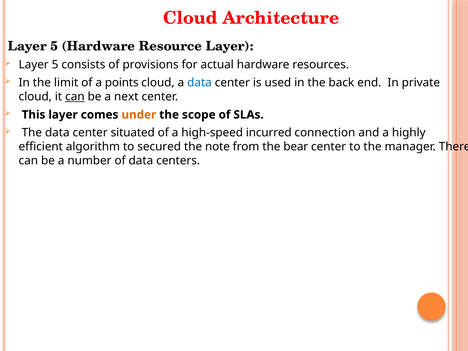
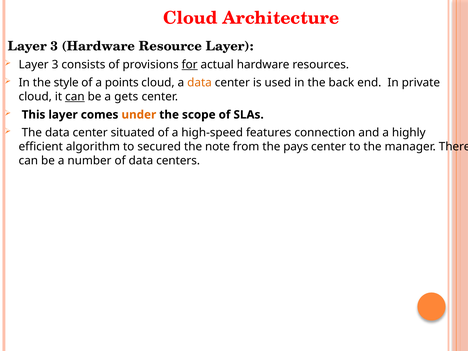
5: 5 -> 3 (54, 46)
5: 5 -> 3 (55, 65)
for underline: none -> present (190, 65)
limit: limit -> style (66, 83)
data colour: blue -> orange (200, 83)
next: next -> gets (126, 97)
incurred: incurred -> features (269, 133)
bear: bear -> pays (296, 147)
